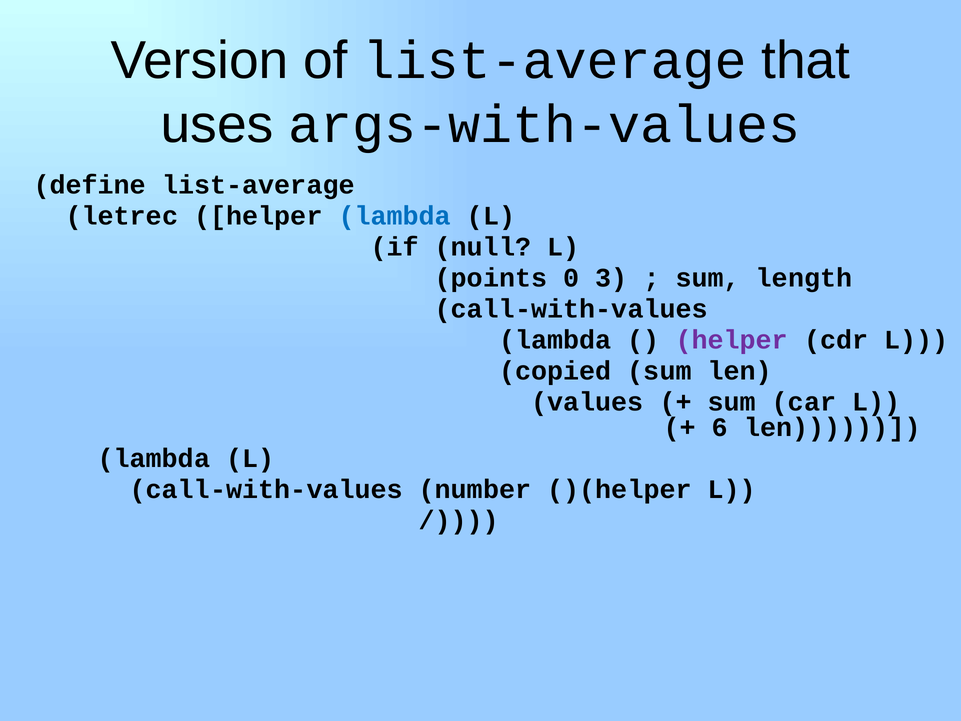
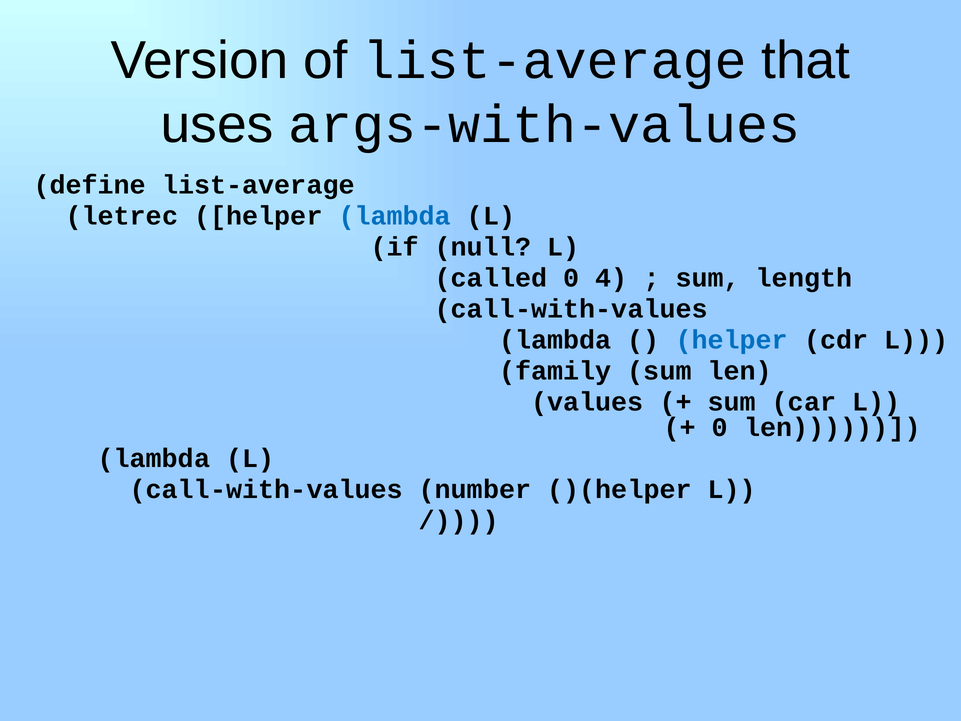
points: points -> called (491, 278)
3: 3 -> 4 (611, 278)
helper colour: purple -> blue (732, 340)
copied: copied -> family (555, 371)
6: 6 -> 0 (720, 427)
